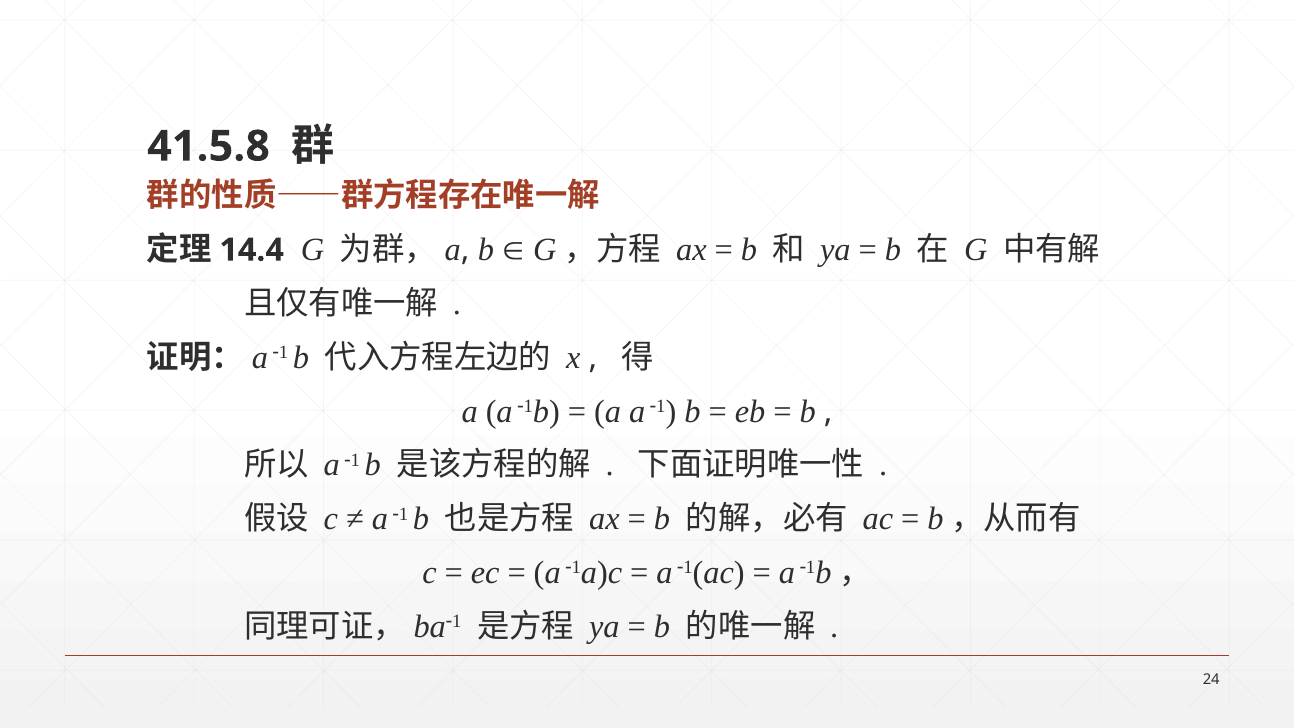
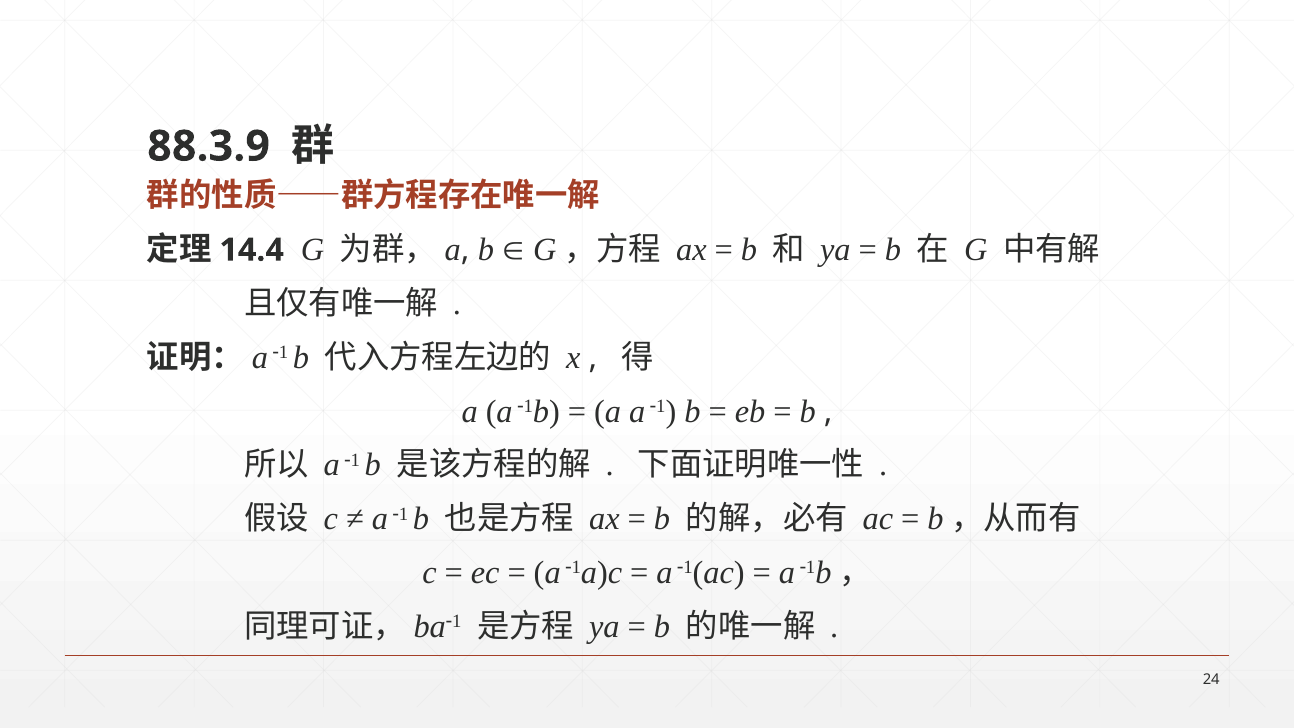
41.5.8: 41.5.8 -> 88.3.9 (209, 146)
